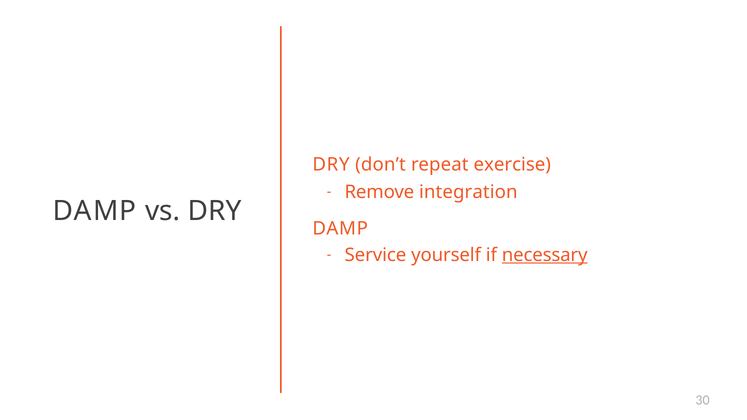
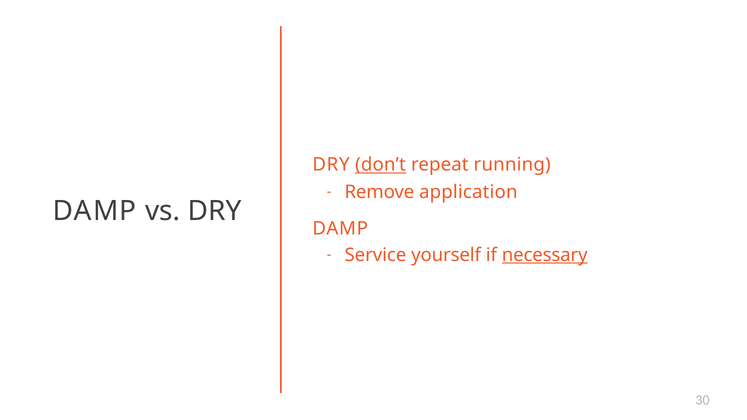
don’t underline: none -> present (380, 165)
exercise: exercise -> running (512, 165)
integration: integration -> application (468, 192)
